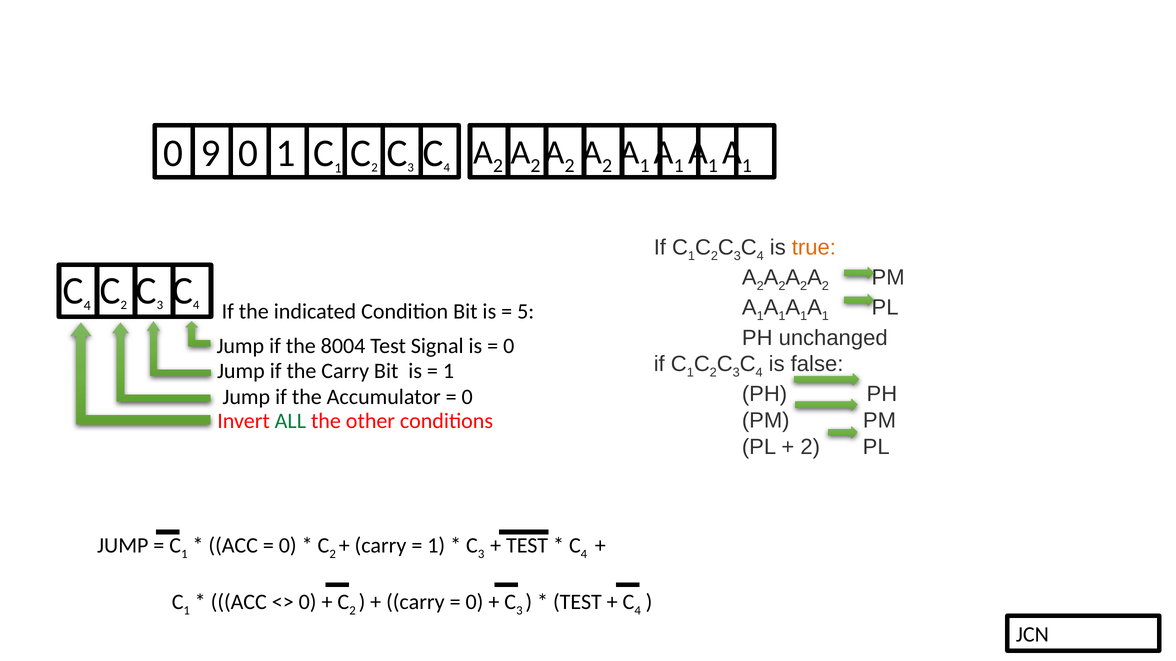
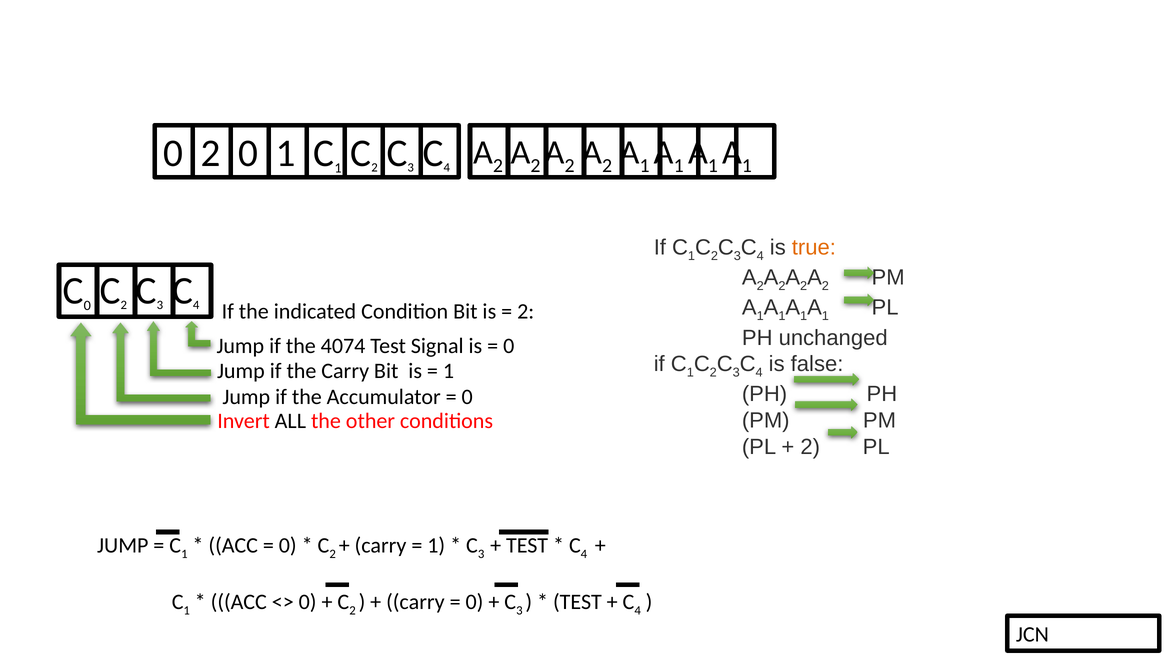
0 9: 9 -> 2 (211, 154)
4: 4 -> 0 (87, 306)
5: 5 -> 2 (526, 312)
8004: 8004 -> 4074 (343, 346)
ALL colour: green -> black (290, 421)
